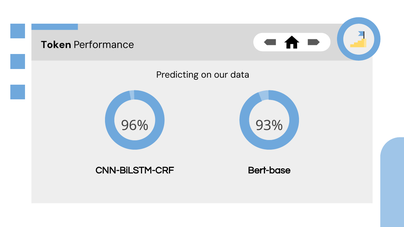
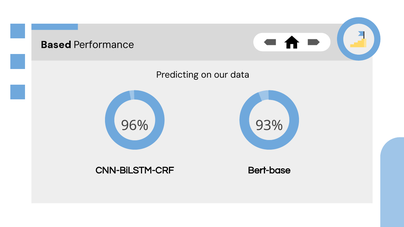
Token: Token -> Based (56, 45)
